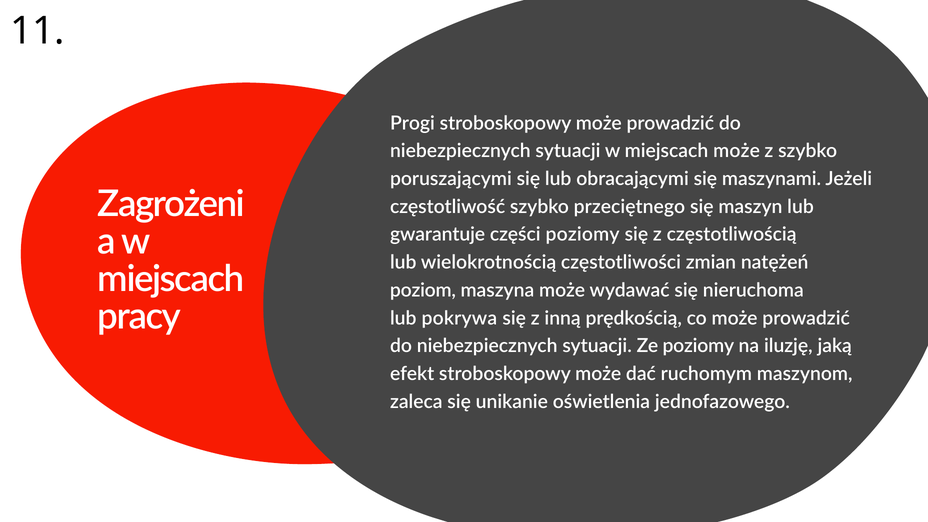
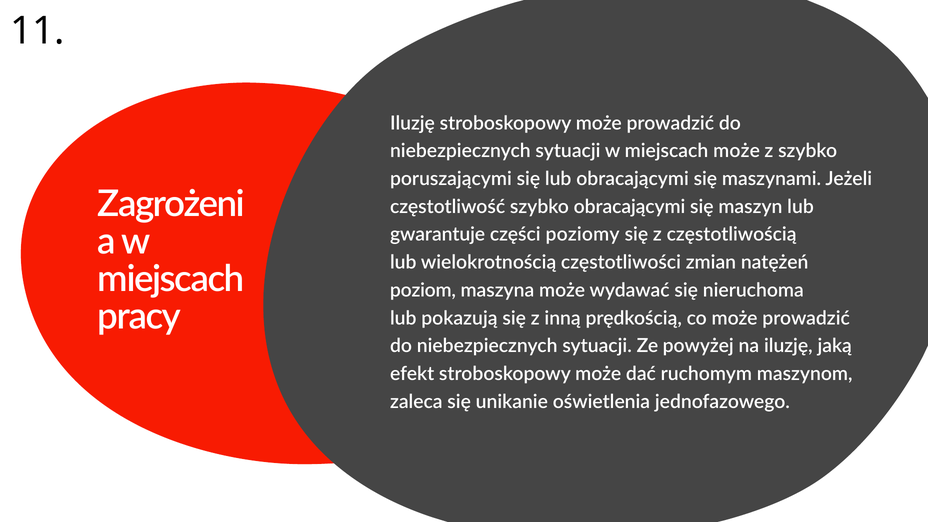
Progi: Progi -> Iluzję (412, 123)
szybko przeciętnego: przeciętnego -> obracającymi (630, 207)
pokrywa: pokrywa -> pokazują (459, 318)
Ze poziomy: poziomy -> powyżej (698, 346)
